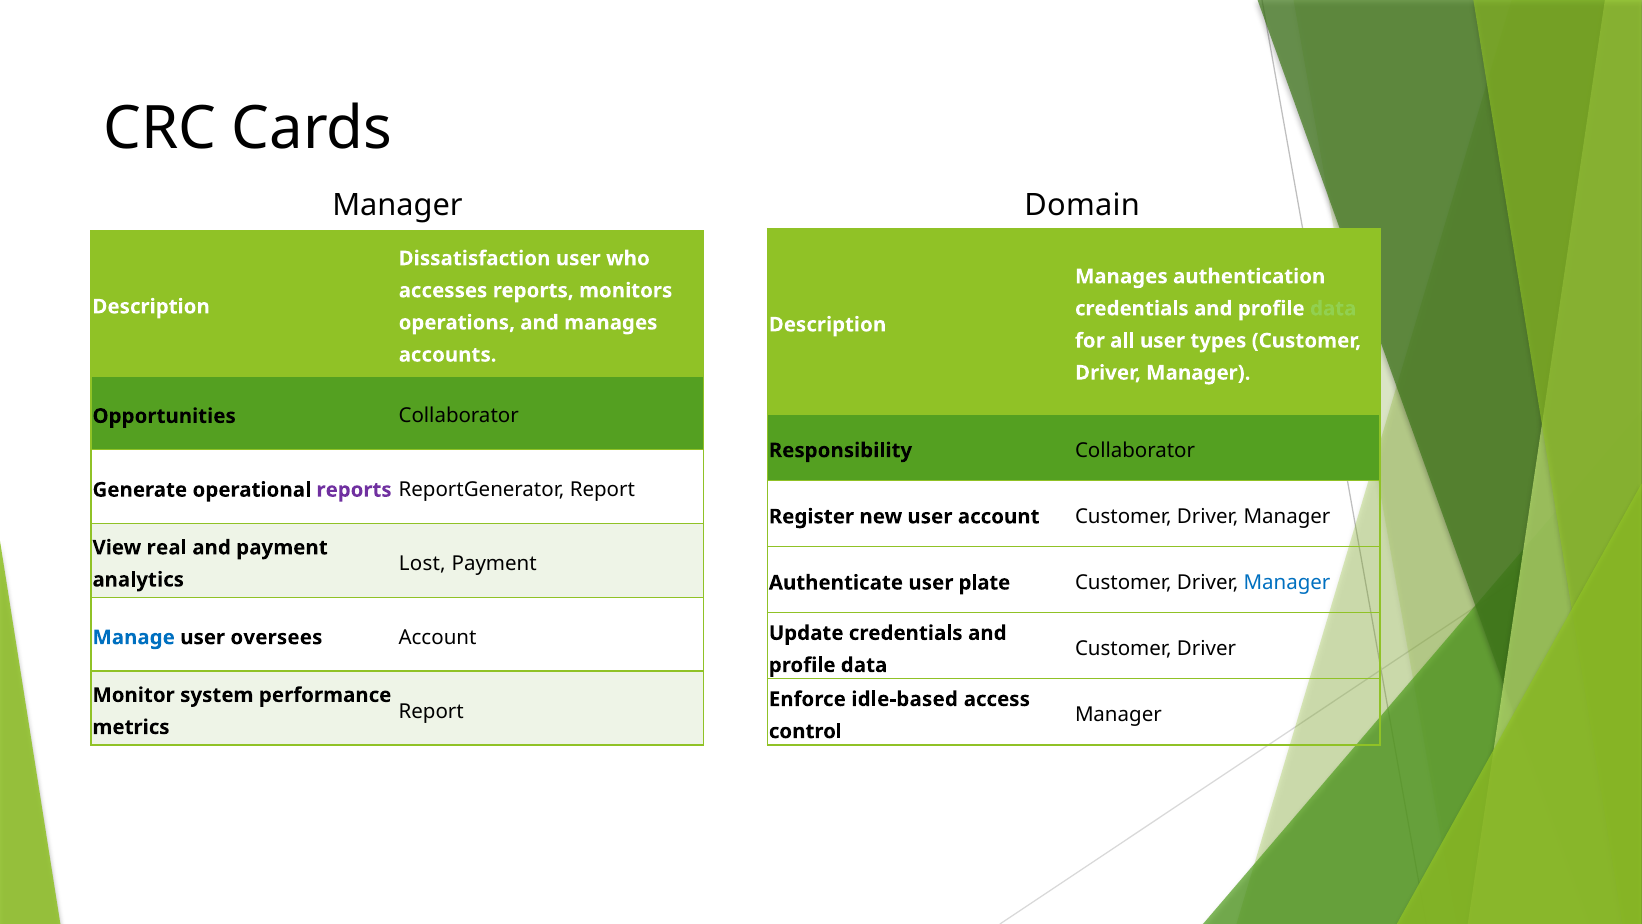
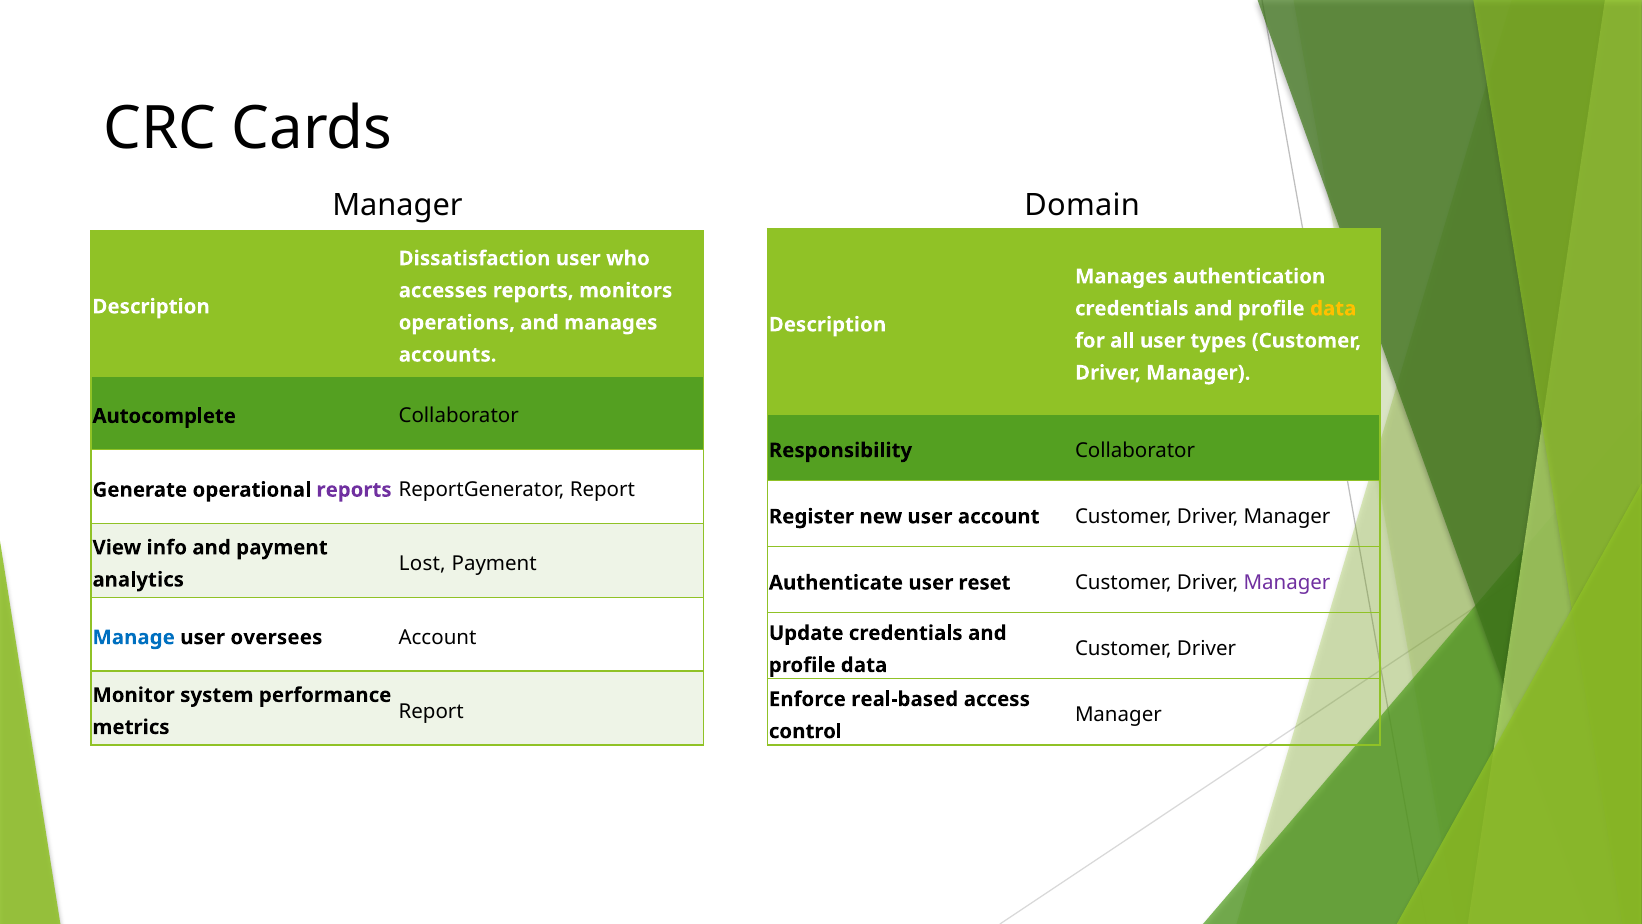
data colour: light green -> yellow (1333, 309)
Opportunities: Opportunities -> Autocomplete (164, 416)
real: real -> info (167, 547)
plate: plate -> reset (984, 583)
Manager colour: blue -> purple (1287, 583)
idle-based: idle-based -> real-based (905, 699)
